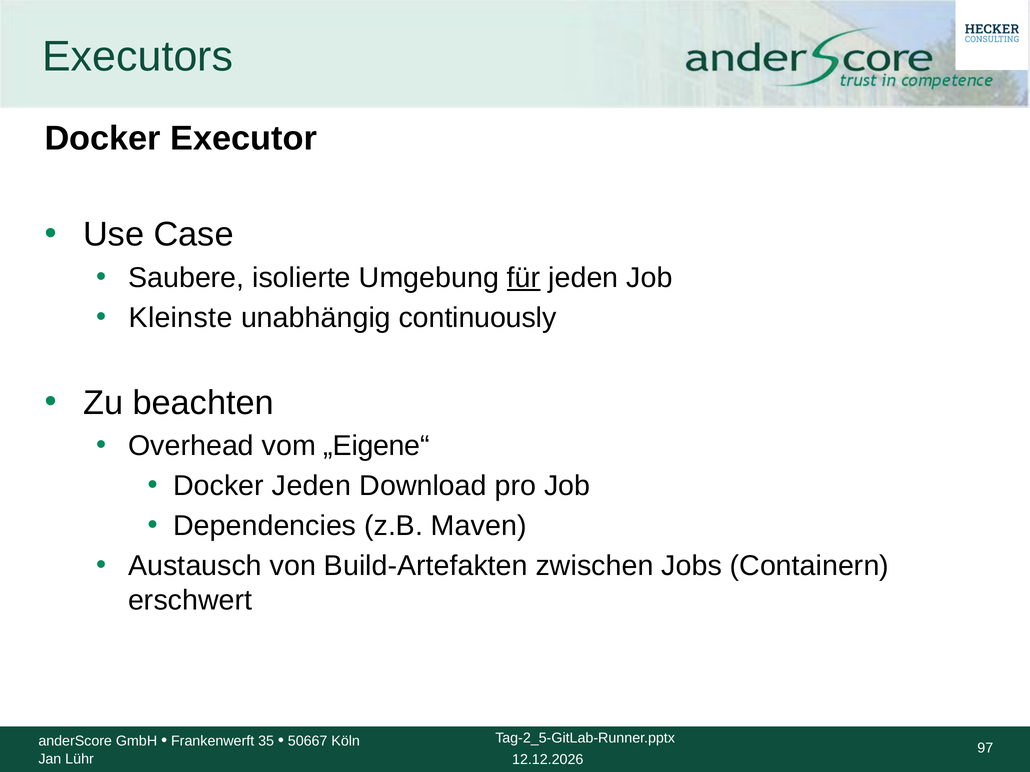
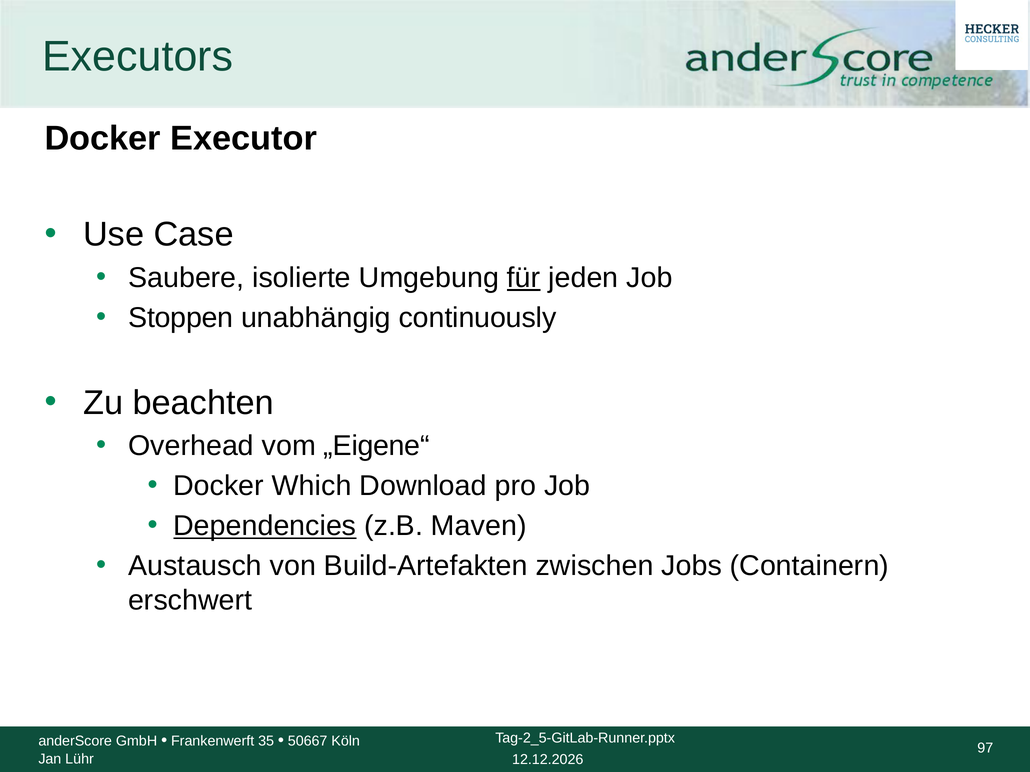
Kleinste: Kleinste -> Stoppen (181, 318)
Docker Jeden: Jeden -> Which (312, 486)
Dependencies underline: none -> present (265, 526)
